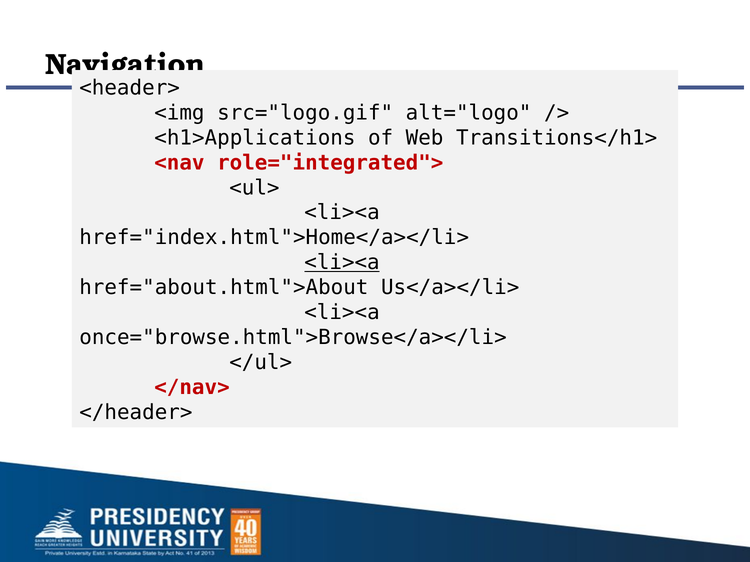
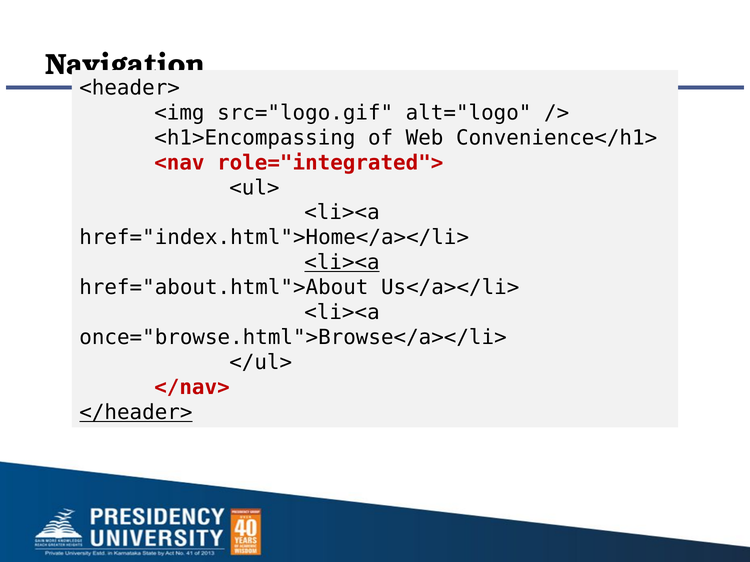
<h1>Applications: <h1>Applications -> <h1>Encompassing (255, 138)
Transitions</h1>: Transitions</h1> -> Convenience</h1> (557, 138)
</header> underline: none -> present (136, 413)
